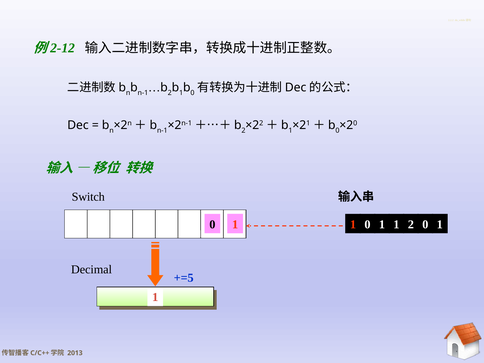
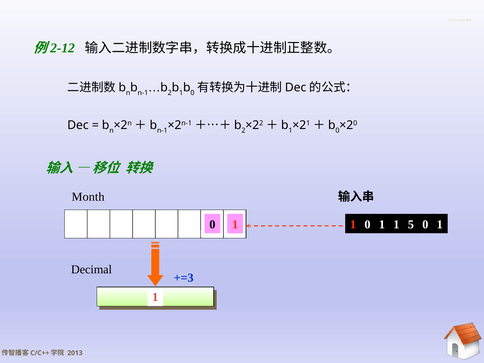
Switch: Switch -> Month (88, 197)
0 2: 2 -> 5 (411, 224)
+=5: +=5 -> +=3 (184, 278)
